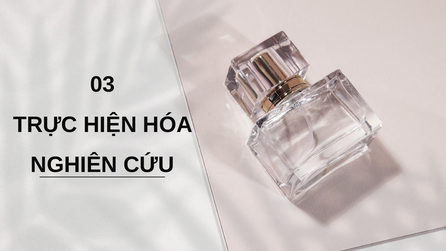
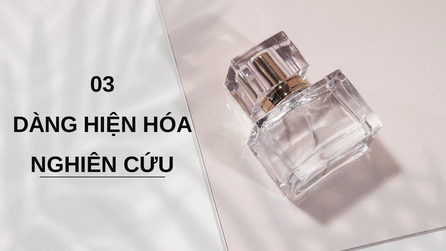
TRỰC: TRỰC -> DÀNG (45, 125)
